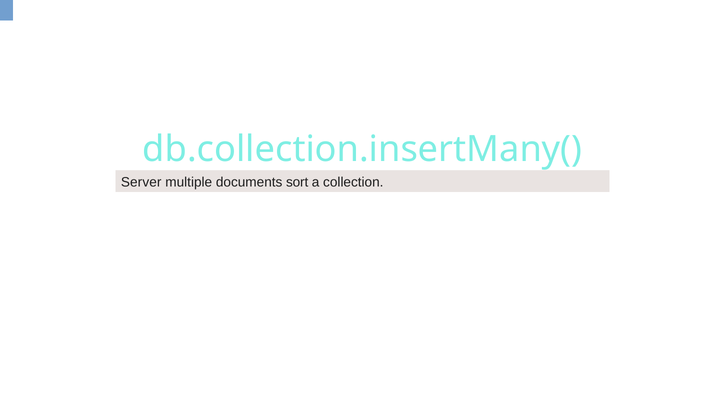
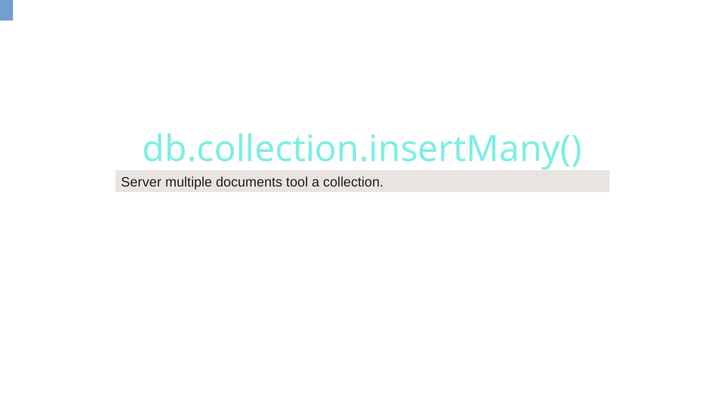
sort: sort -> tool (297, 182)
